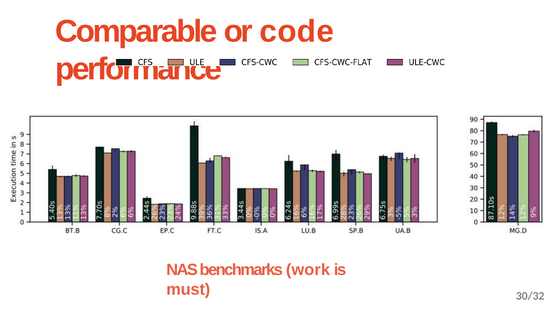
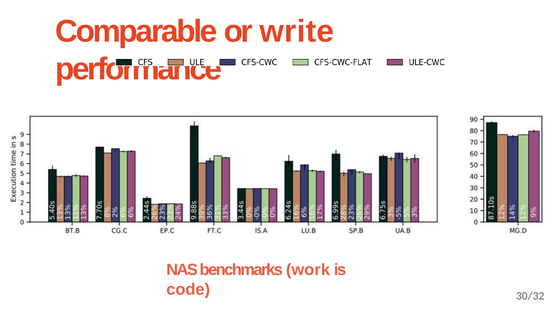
code: code -> write (297, 31)
must: must -> code (188, 290)
